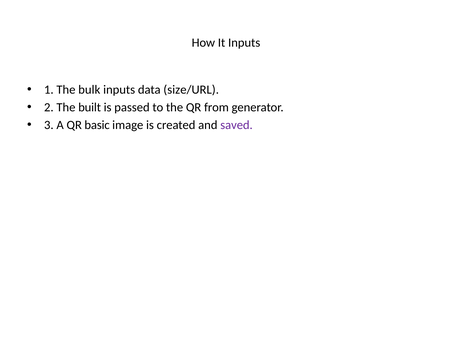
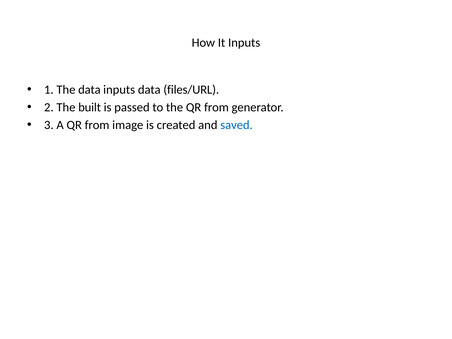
The bulk: bulk -> data (89, 90)
size/URL: size/URL -> files/URL (191, 90)
A QR basic: basic -> from (97, 125)
saved colour: purple -> blue (236, 125)
